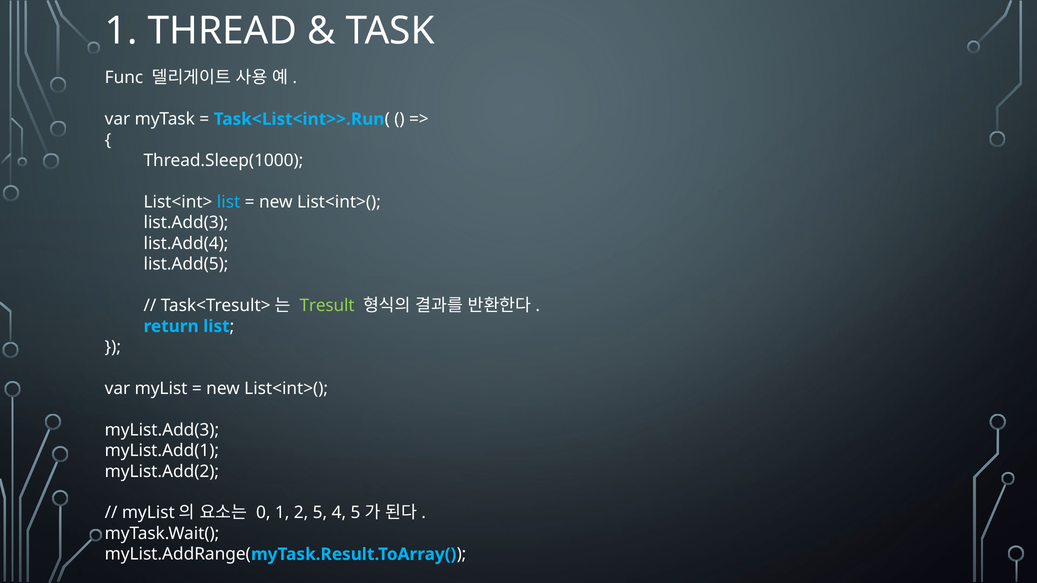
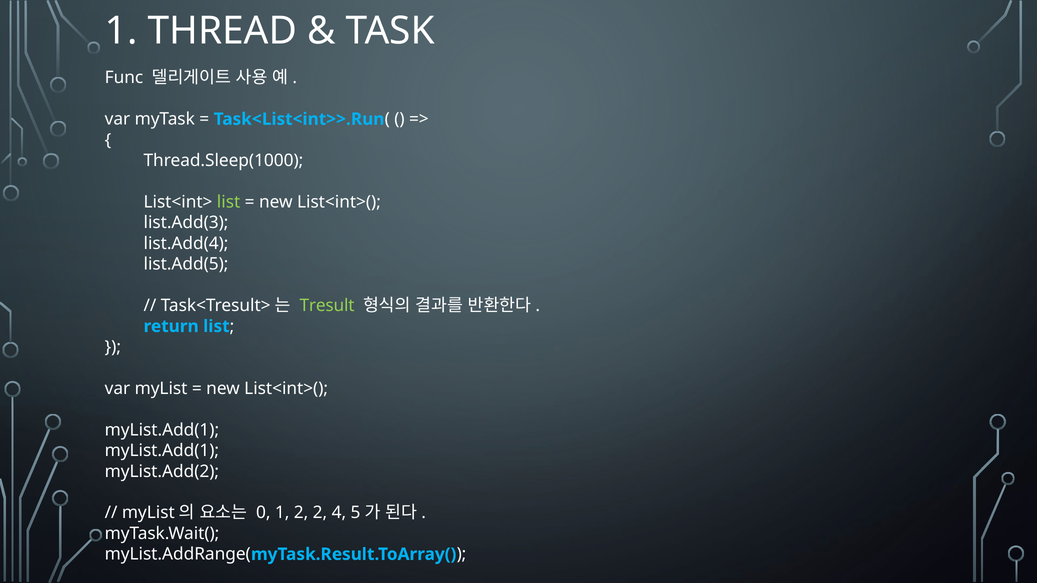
list colour: light blue -> light green (229, 202)
myList.Add(3: myList.Add(3 -> myList.Add(1 (162, 430)
2 5: 5 -> 2 (320, 513)
